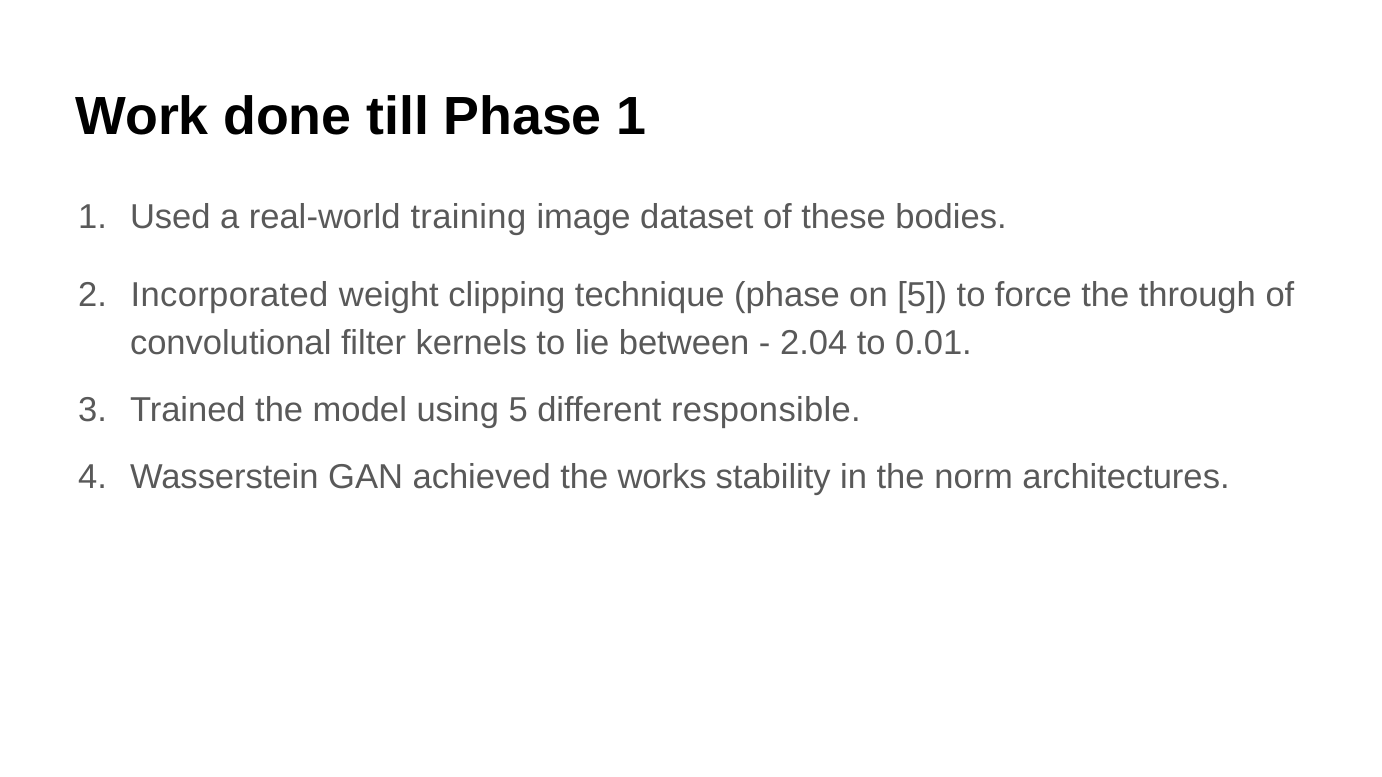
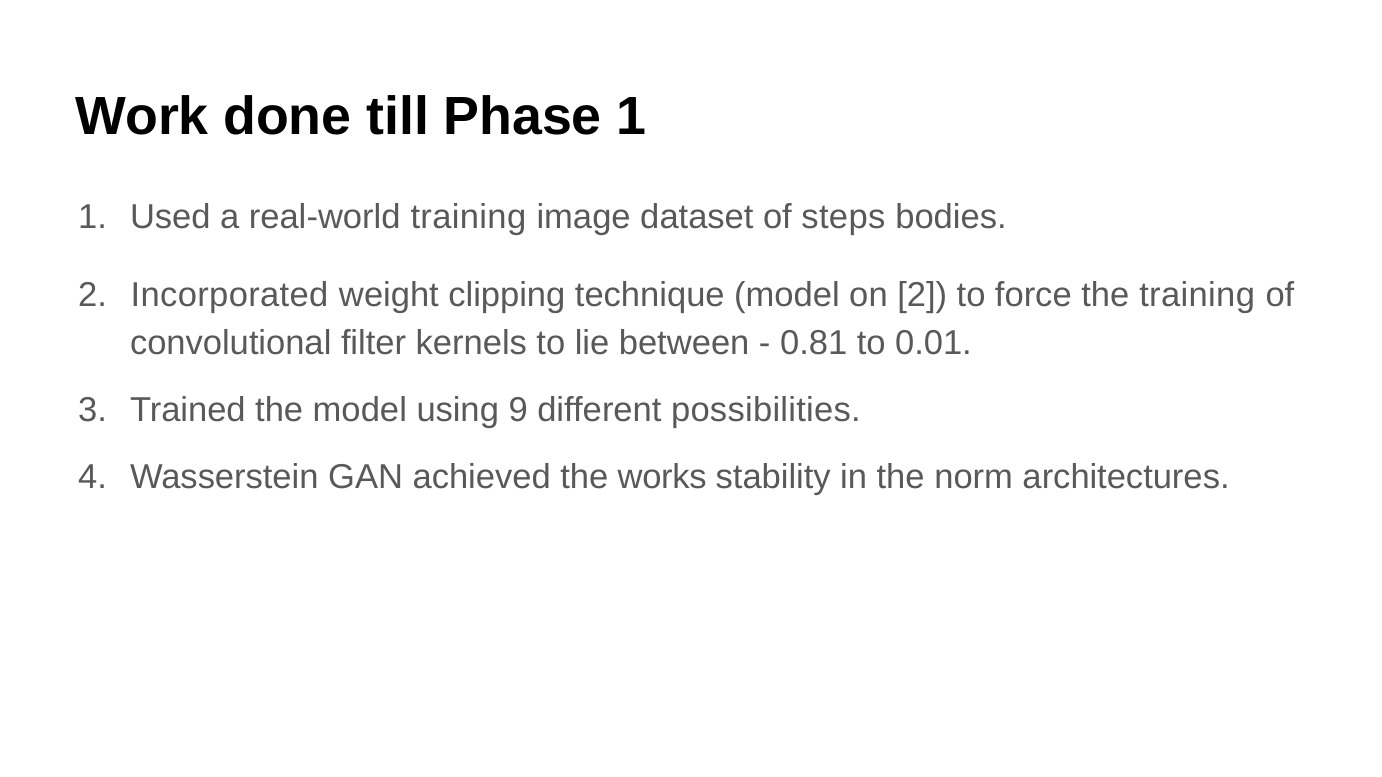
these: these -> steps (843, 217)
technique phase: phase -> model (787, 296)
on 5: 5 -> 2 (922, 296)
the through: through -> training (1197, 296)
2.04: 2.04 -> 0.81 (814, 343)
using 5: 5 -> 9 (518, 410)
responsible: responsible -> possibilities (766, 410)
